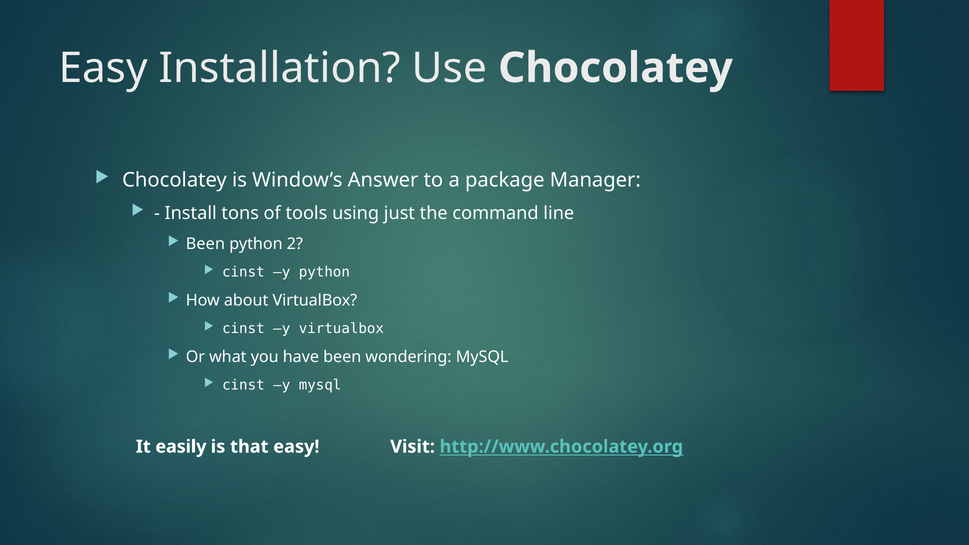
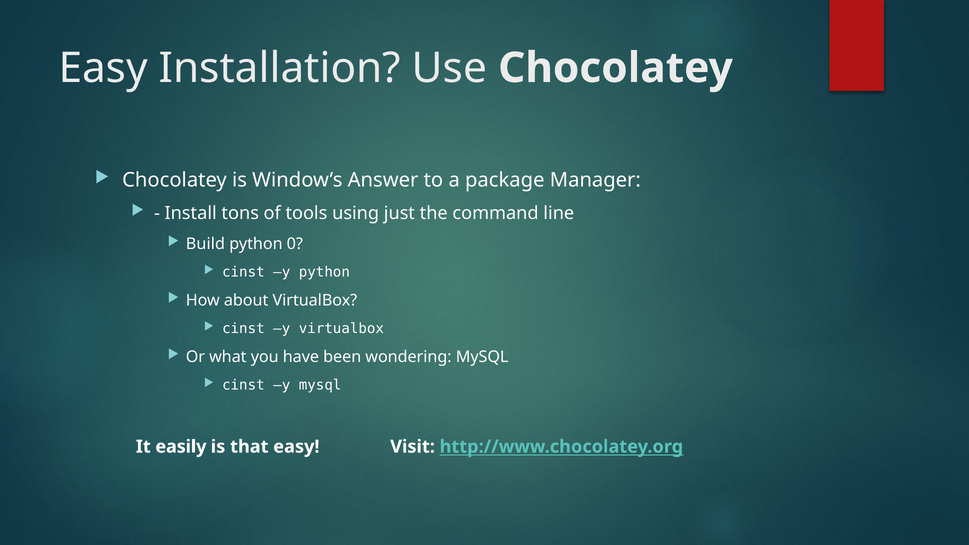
Been: Been -> Build (205, 244)
2: 2 -> 0 (295, 244)
